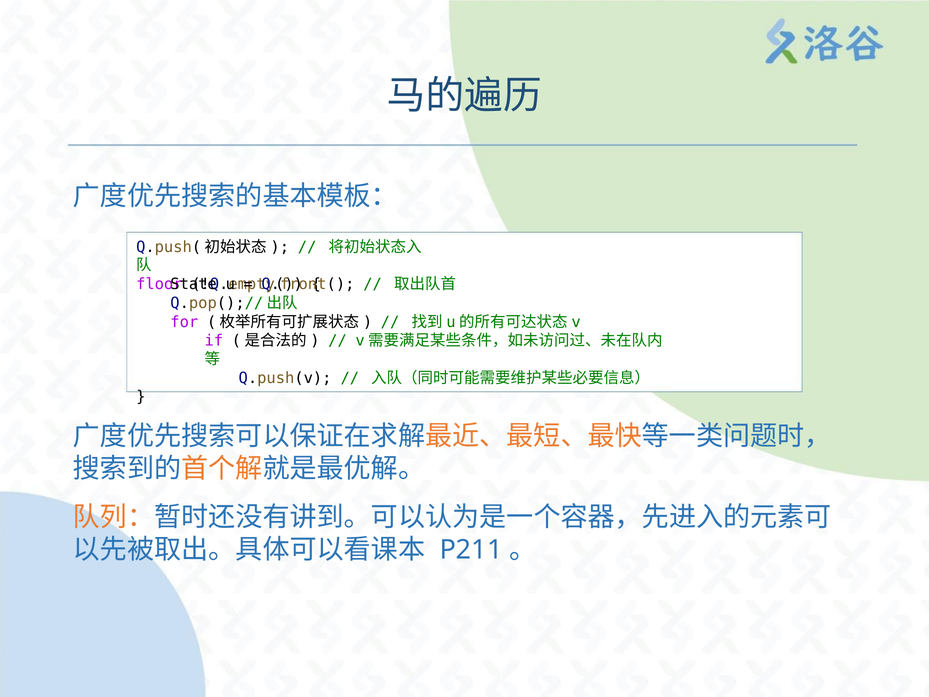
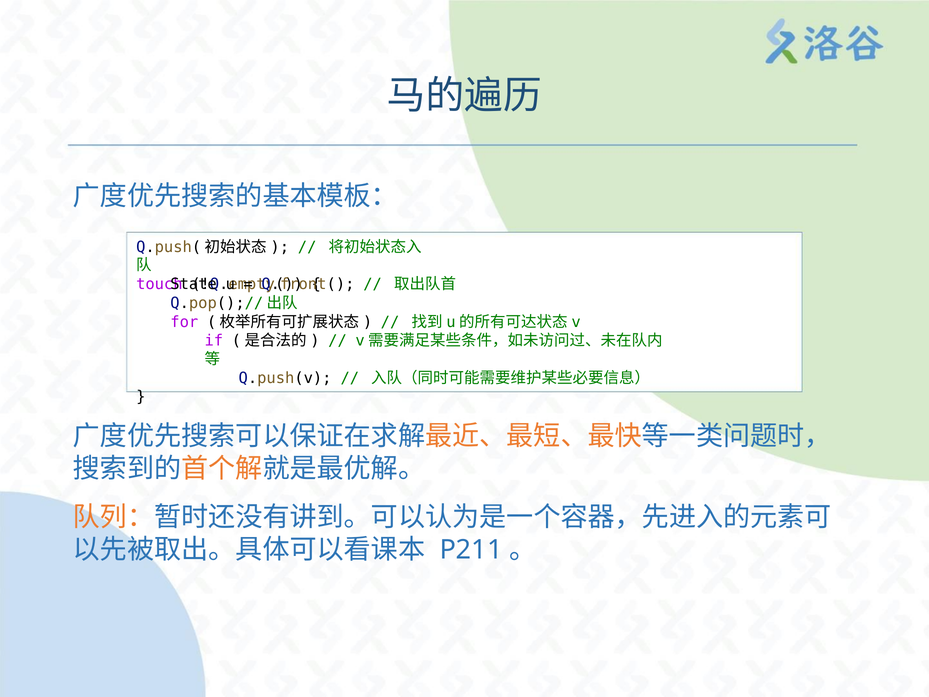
floor: floor -> touch (159, 284)
